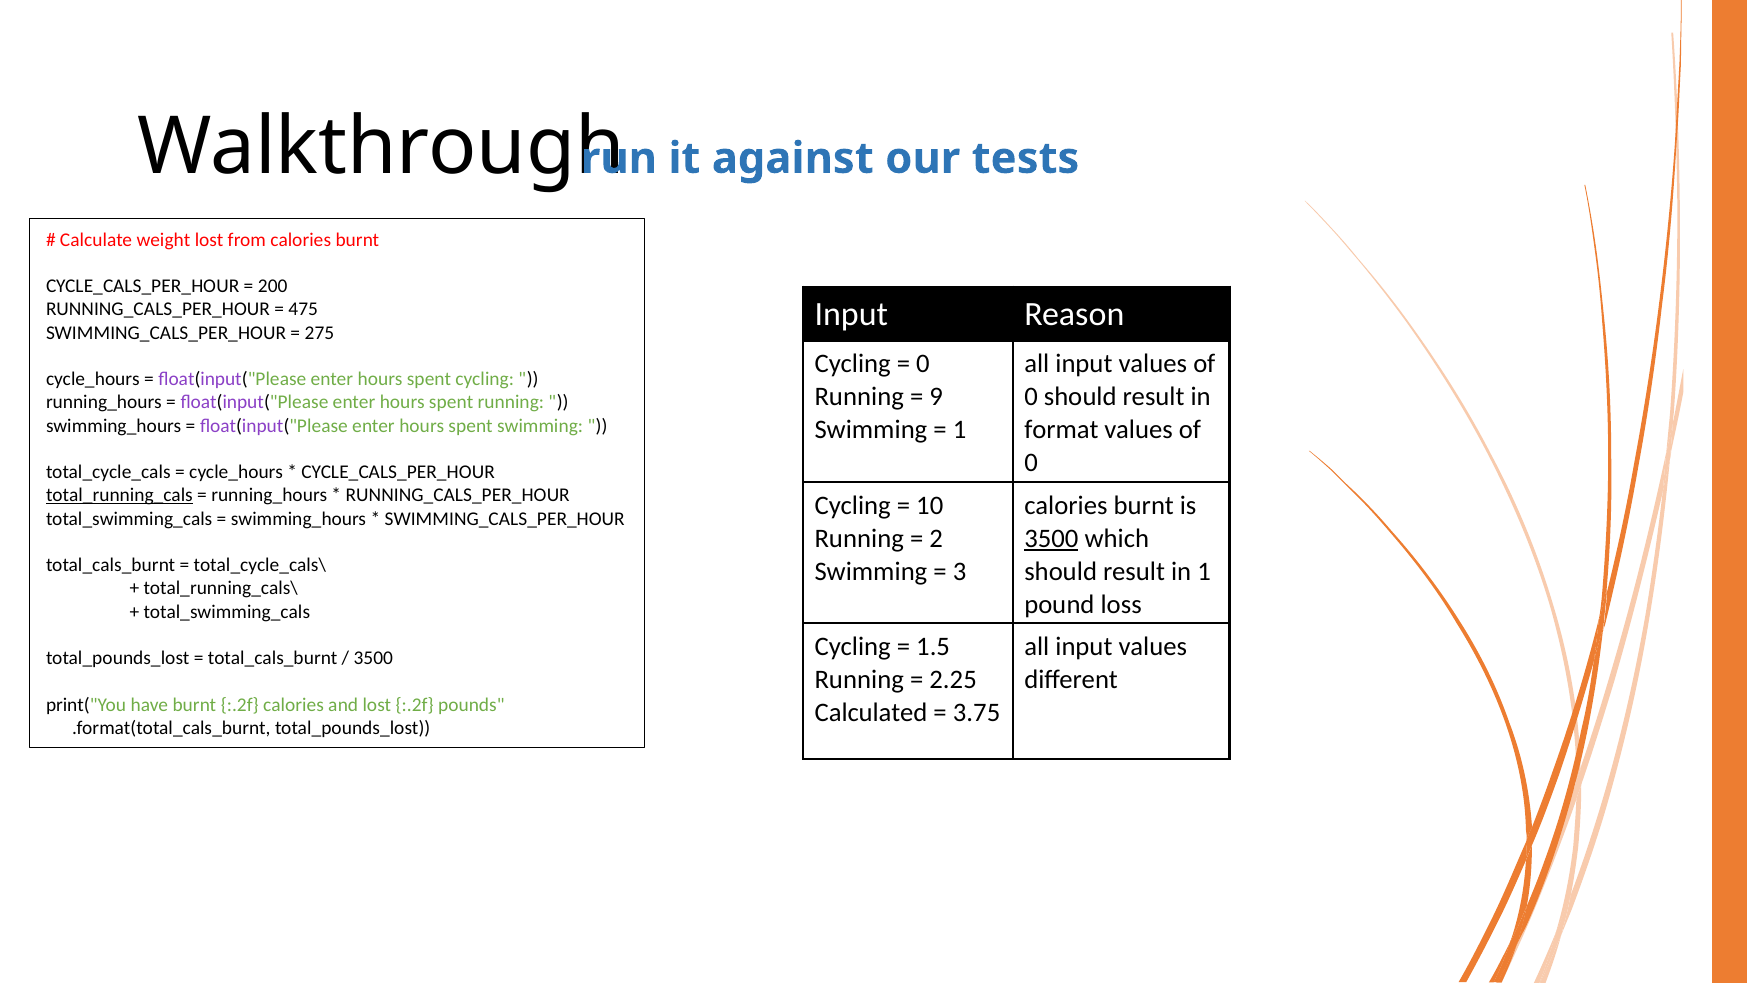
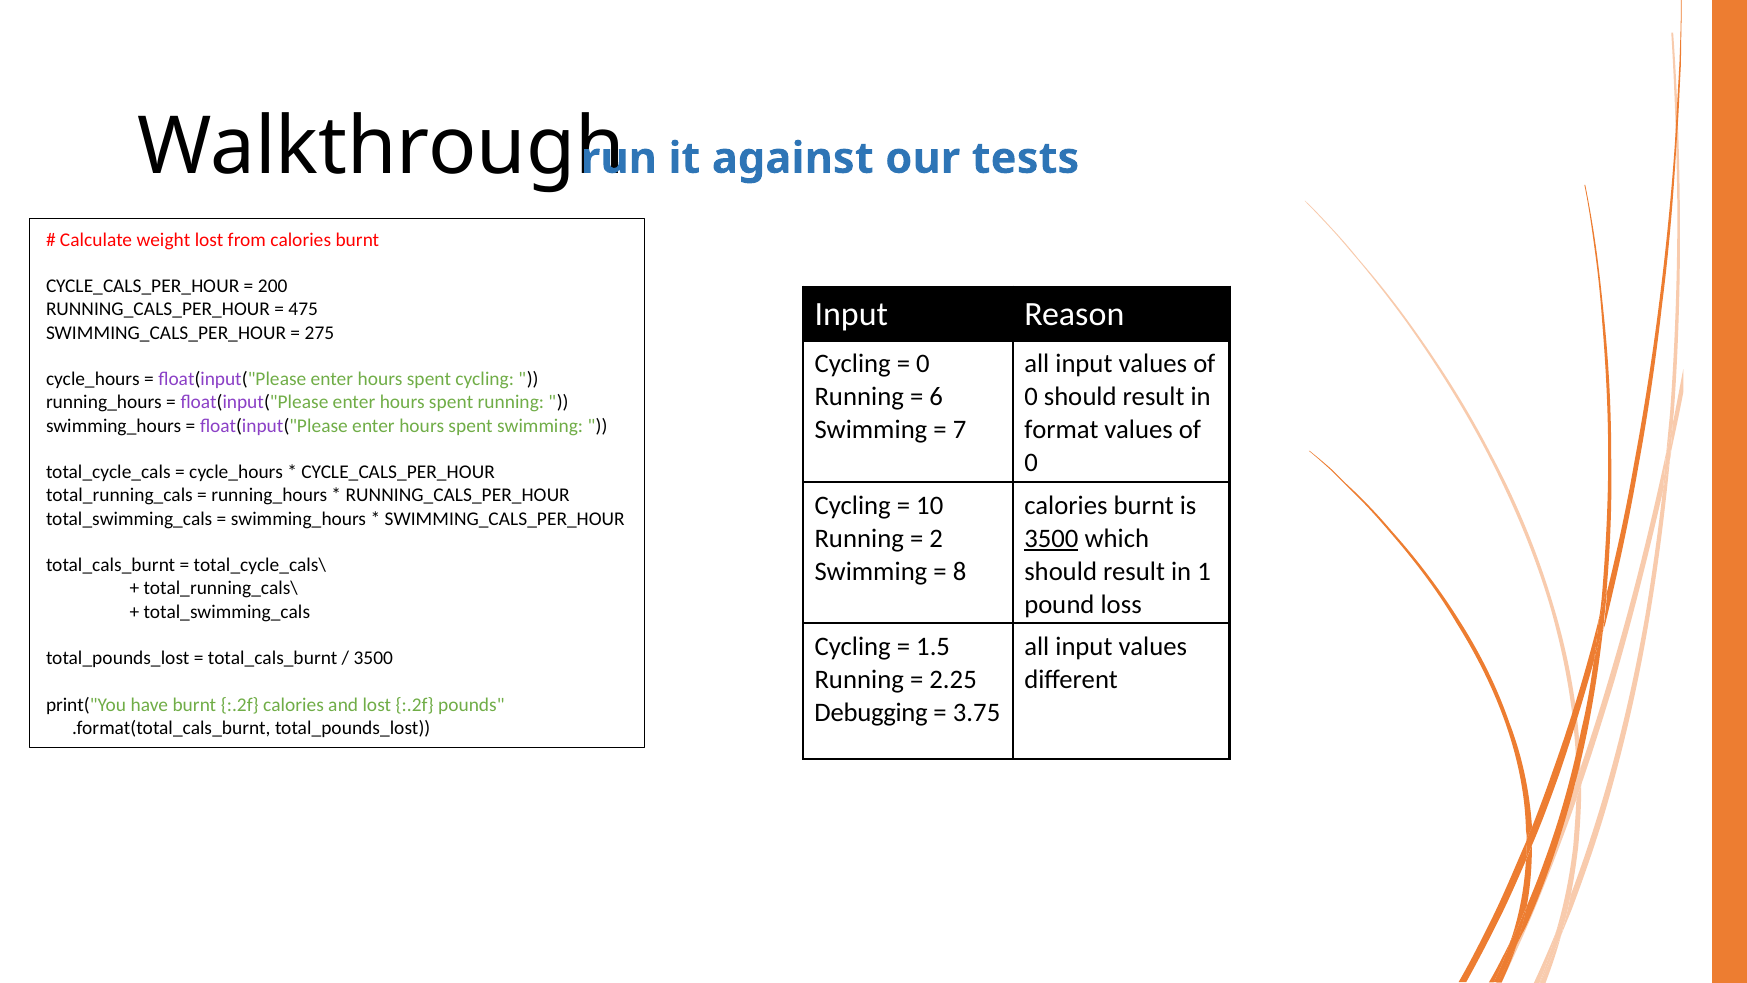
9: 9 -> 6 (936, 397)
1: 1 -> 7 (960, 430)
total_running_cals underline: present -> none (119, 495)
3: 3 -> 8 (960, 571)
Calculated: Calculated -> Debugging (871, 712)
